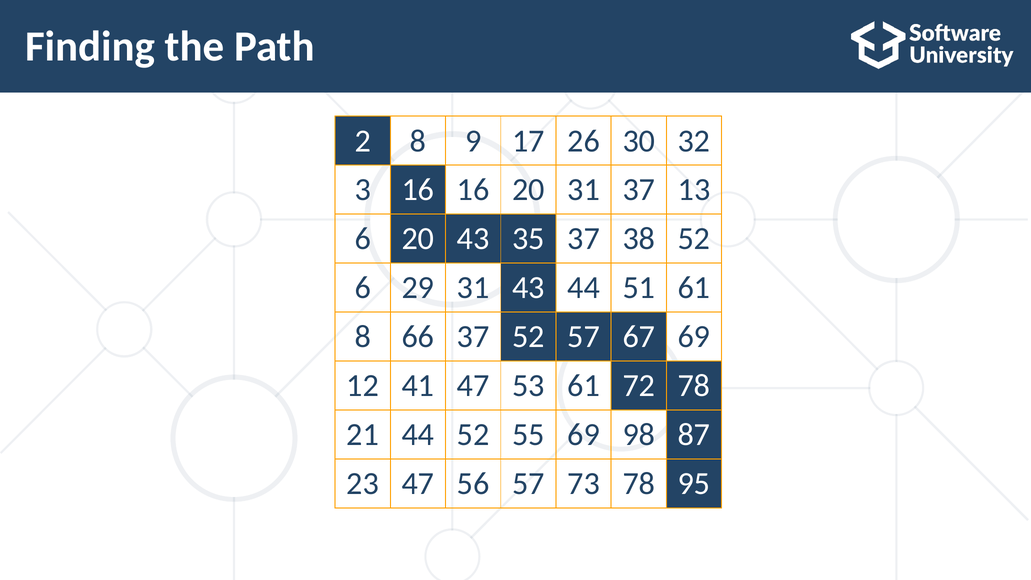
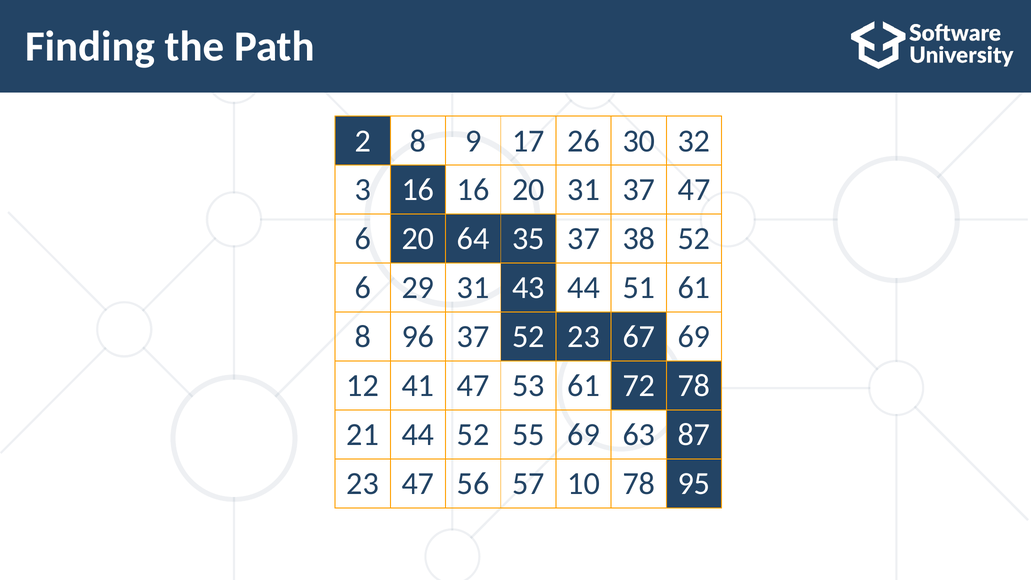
37 13: 13 -> 47 (694, 190)
20 43: 43 -> 64 (473, 239)
66: 66 -> 96 (418, 337)
52 57: 57 -> 23 (584, 337)
98: 98 -> 63 (639, 435)
73: 73 -> 10 (584, 484)
